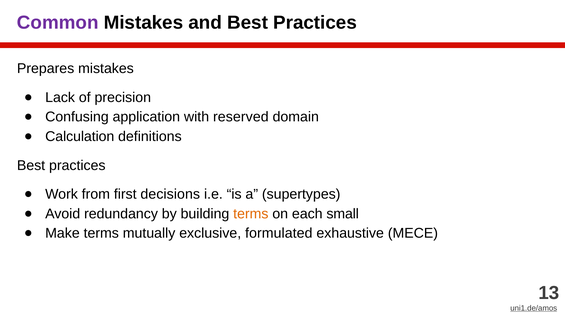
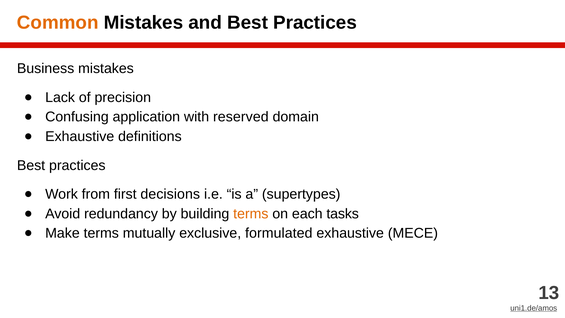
Common colour: purple -> orange (58, 22)
Prepares: Prepares -> Business (46, 68)
Calculation: Calculation -> Exhaustive (80, 136)
small: small -> tasks (343, 214)
